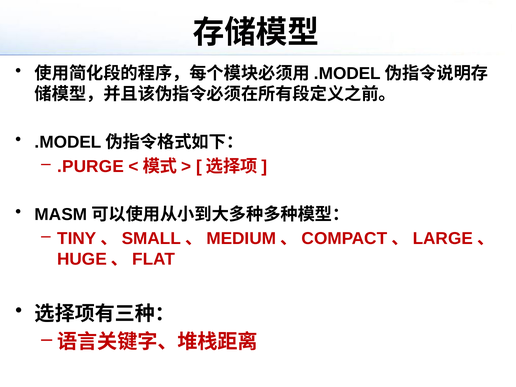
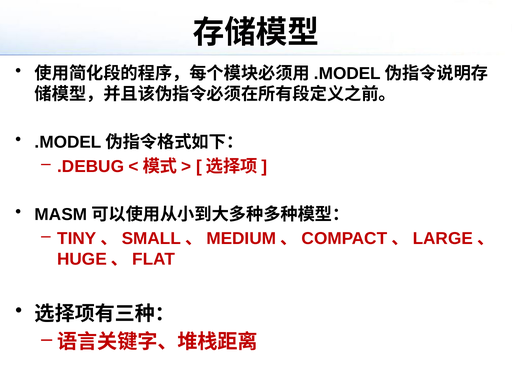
.PURGE: .PURGE -> .DEBUG (91, 166)
